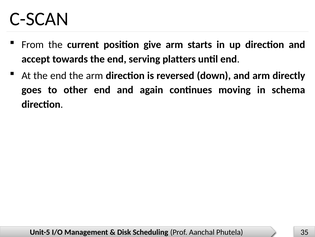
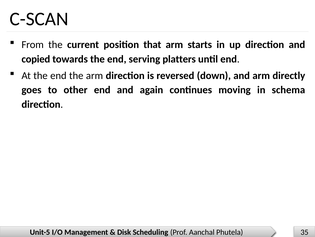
give: give -> that (152, 45)
accept: accept -> copied (36, 59)
